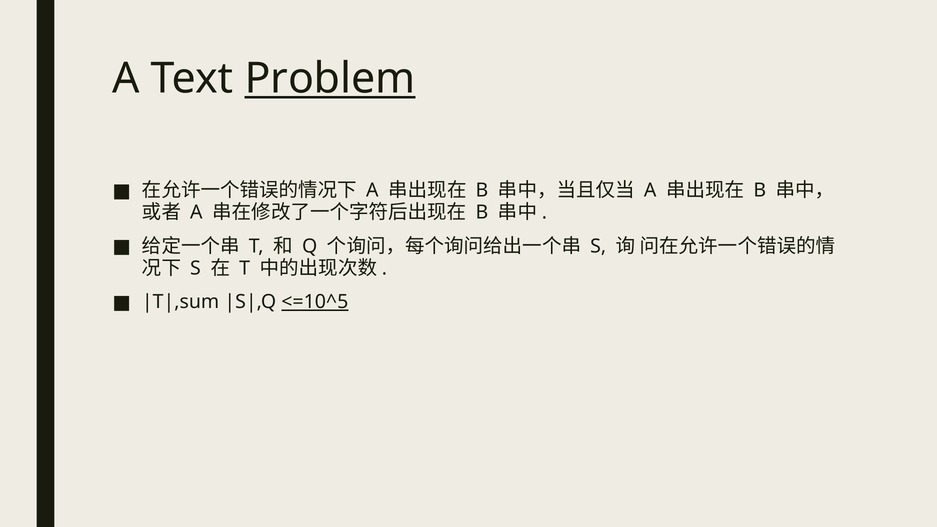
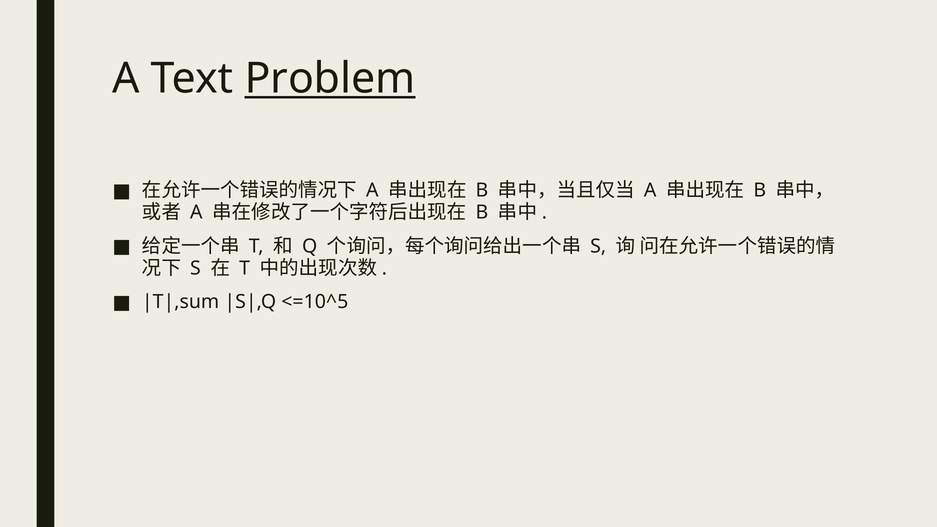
<=10^5 underline: present -> none (315, 302)
